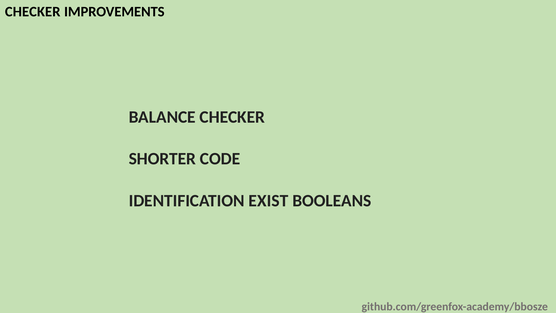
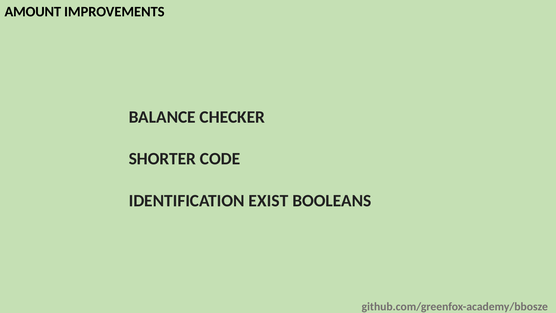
CHECKER: CHECKER -> AMOUNT (33, 12)
